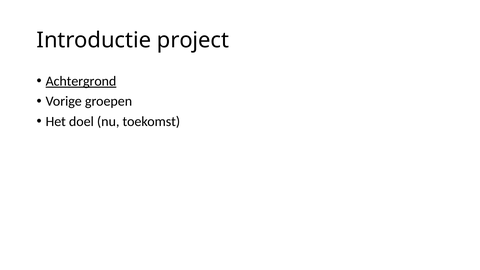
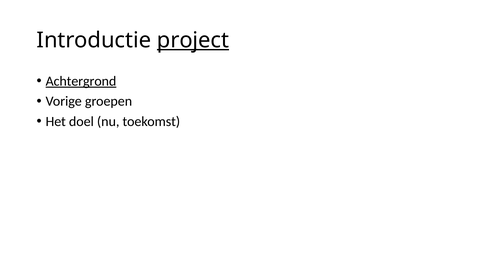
project underline: none -> present (193, 40)
